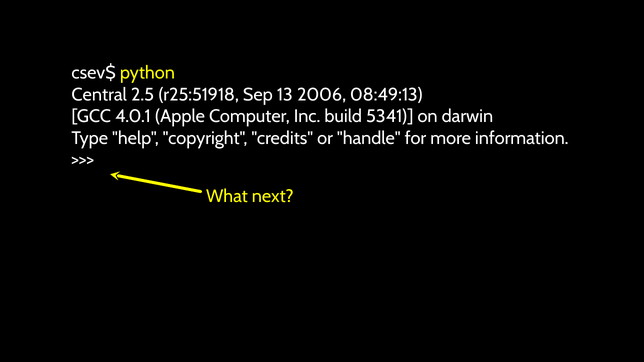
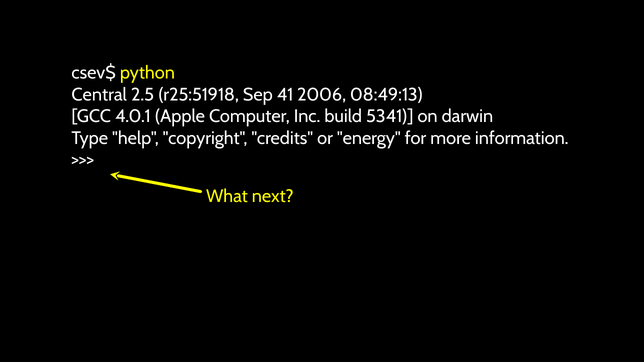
13: 13 -> 41 (285, 95)
handle: handle -> energy (369, 138)
